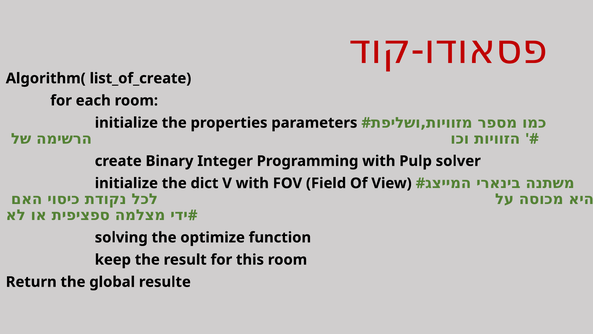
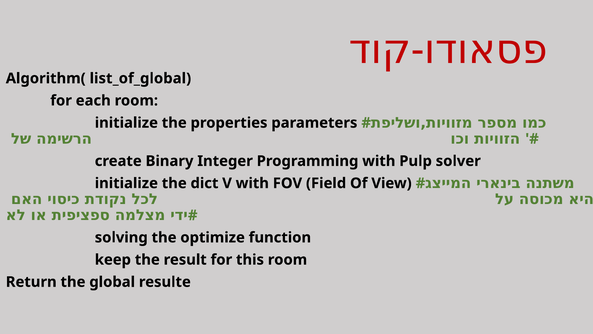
list_of_create: list_of_create -> list_of_global (140, 78)
